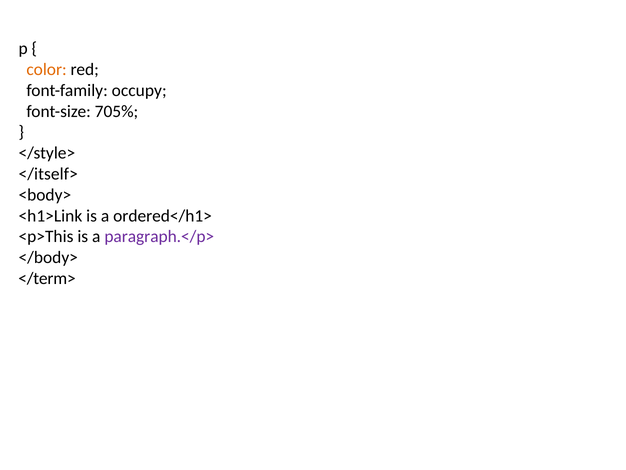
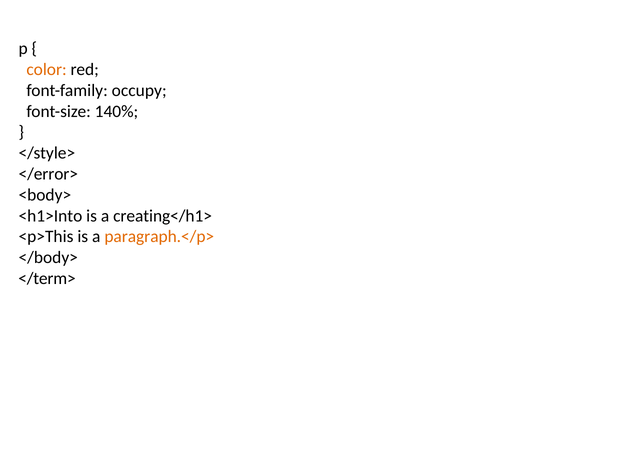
705%: 705% -> 140% (116, 111)
</itself>: </itself> -> </error> (48, 174)
<h1>Link: <h1>Link -> <h1>Into (50, 216)
ordered</h1>: ordered</h1> -> creating</h1> (163, 216)
paragraph.</p> colour: purple -> orange (159, 236)
